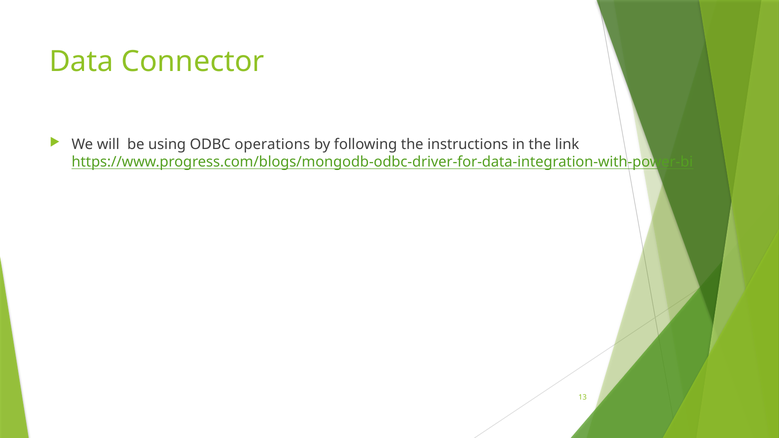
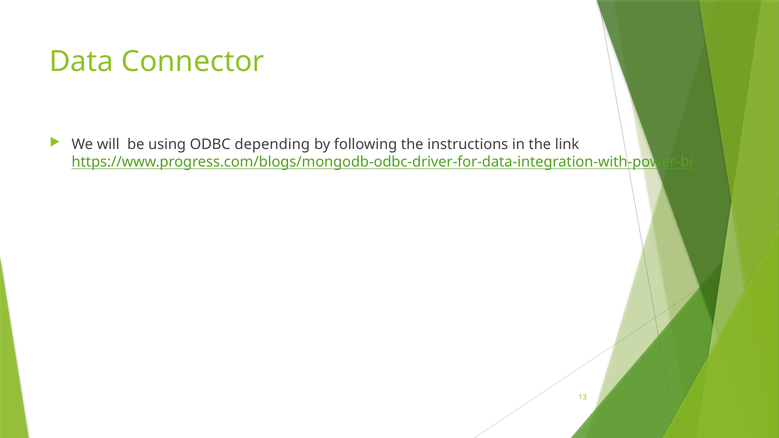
operations: operations -> depending (272, 145)
